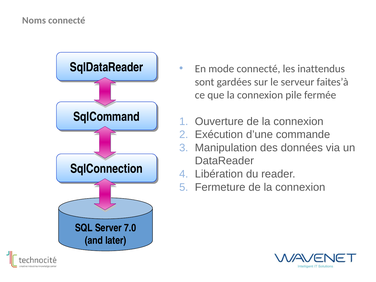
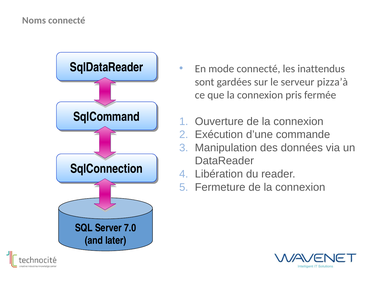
faites’à: faites’à -> pizza’à (332, 82)
pile: pile -> pris (294, 95)
